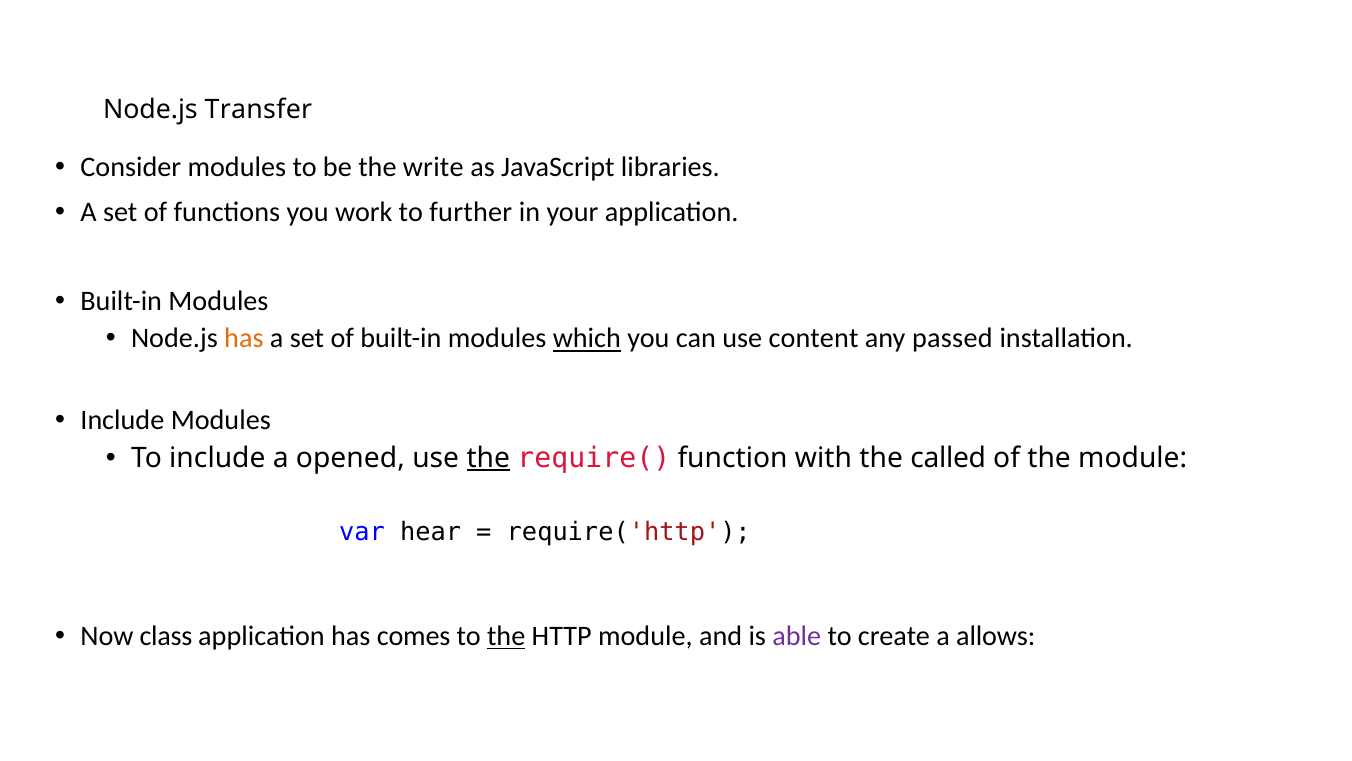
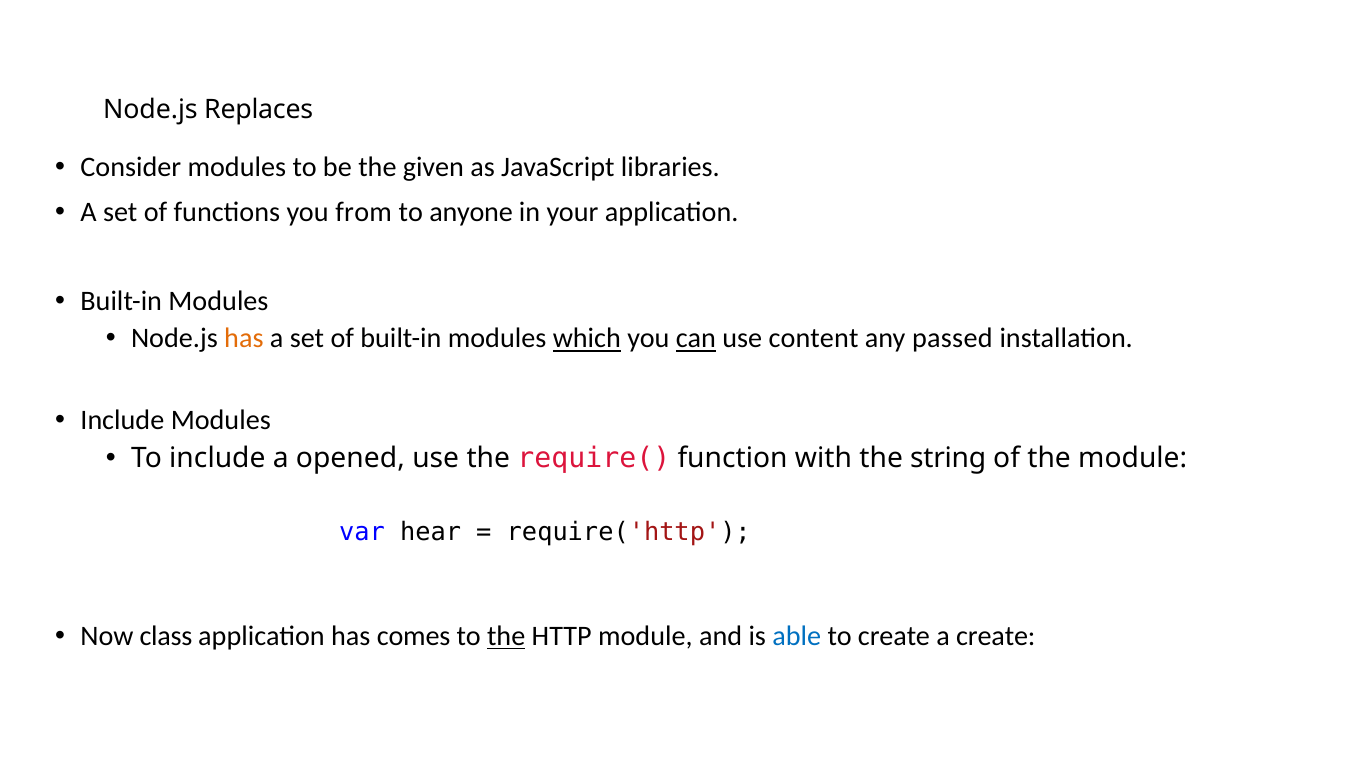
Transfer: Transfer -> Replaces (259, 110)
write: write -> given (433, 167)
work: work -> from (364, 212)
further: further -> anyone (471, 212)
can underline: none -> present (696, 338)
the underline: present -> none (488, 458)
called: called -> string (948, 458)
able colour: purple -> blue (797, 636)
a allows: allows -> create (996, 636)
